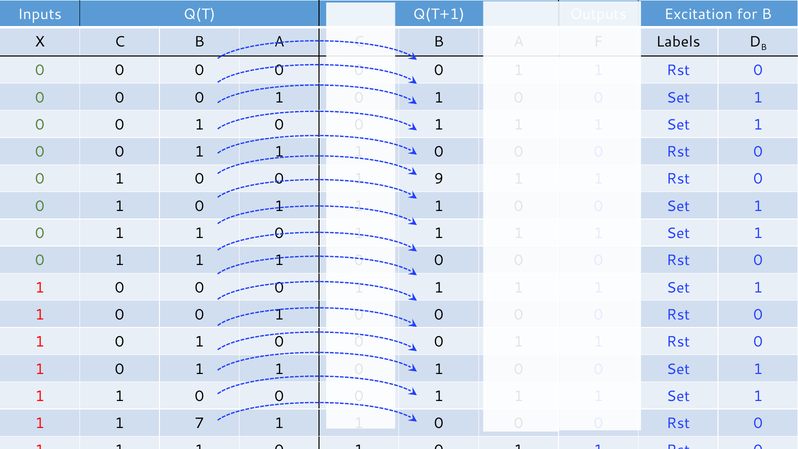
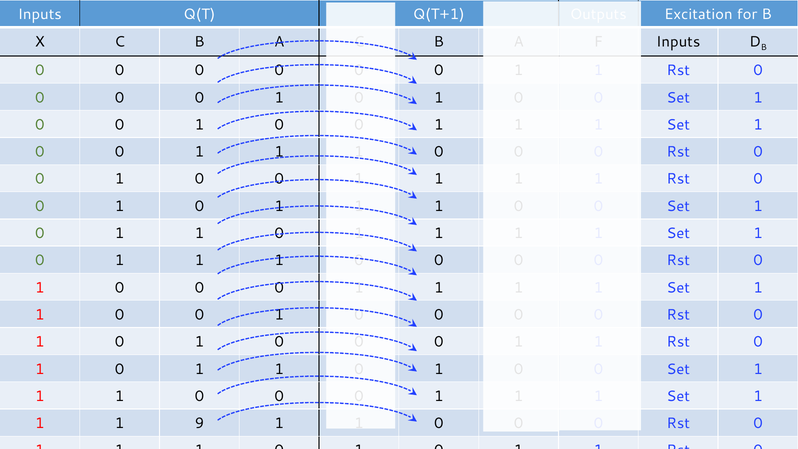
Labels: Labels -> Inputs (678, 42)
9: 9 -> 1 (439, 179)
7: 7 -> 9 (199, 423)
